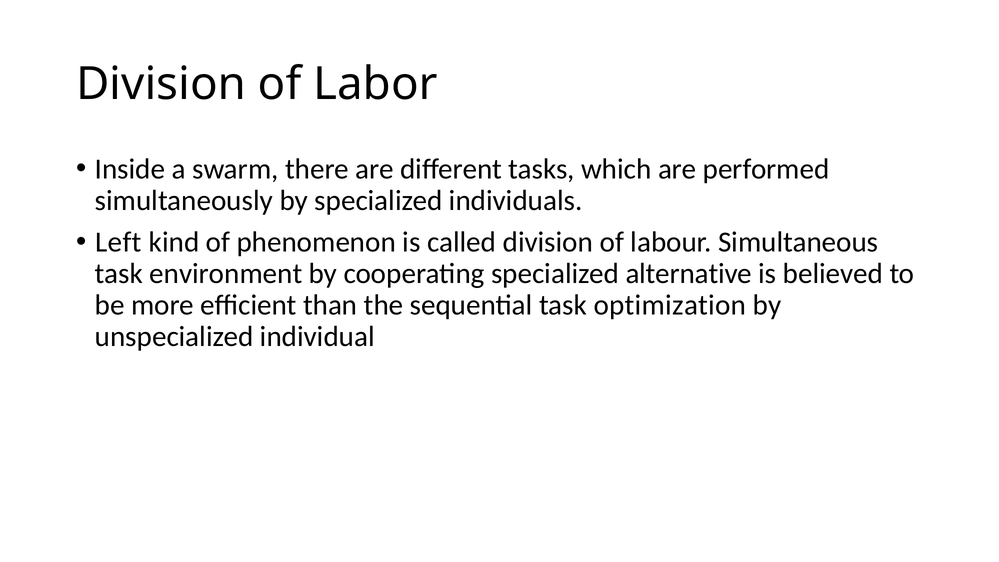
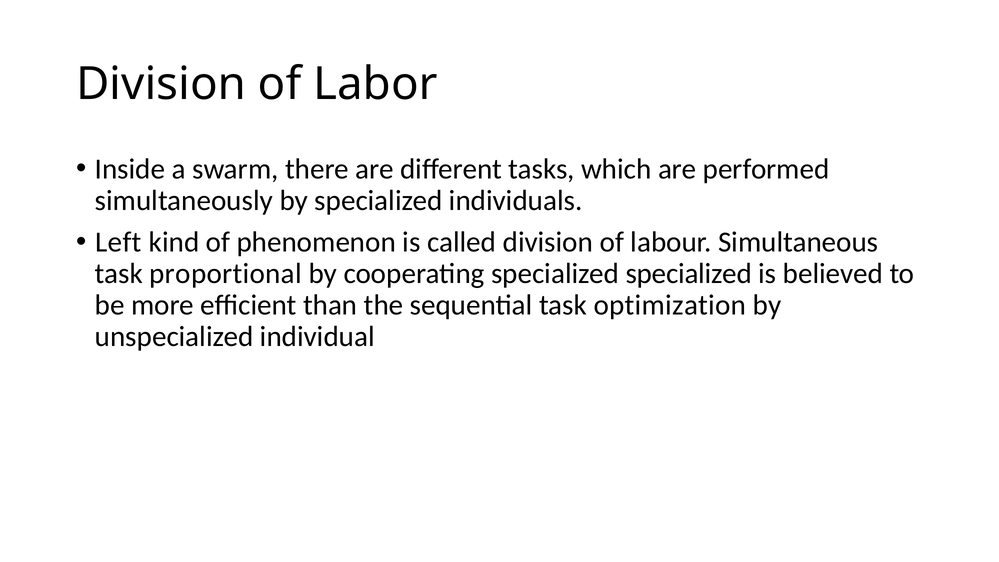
environment: environment -> proportional (226, 274)
specialized alternative: alternative -> specialized (689, 274)
